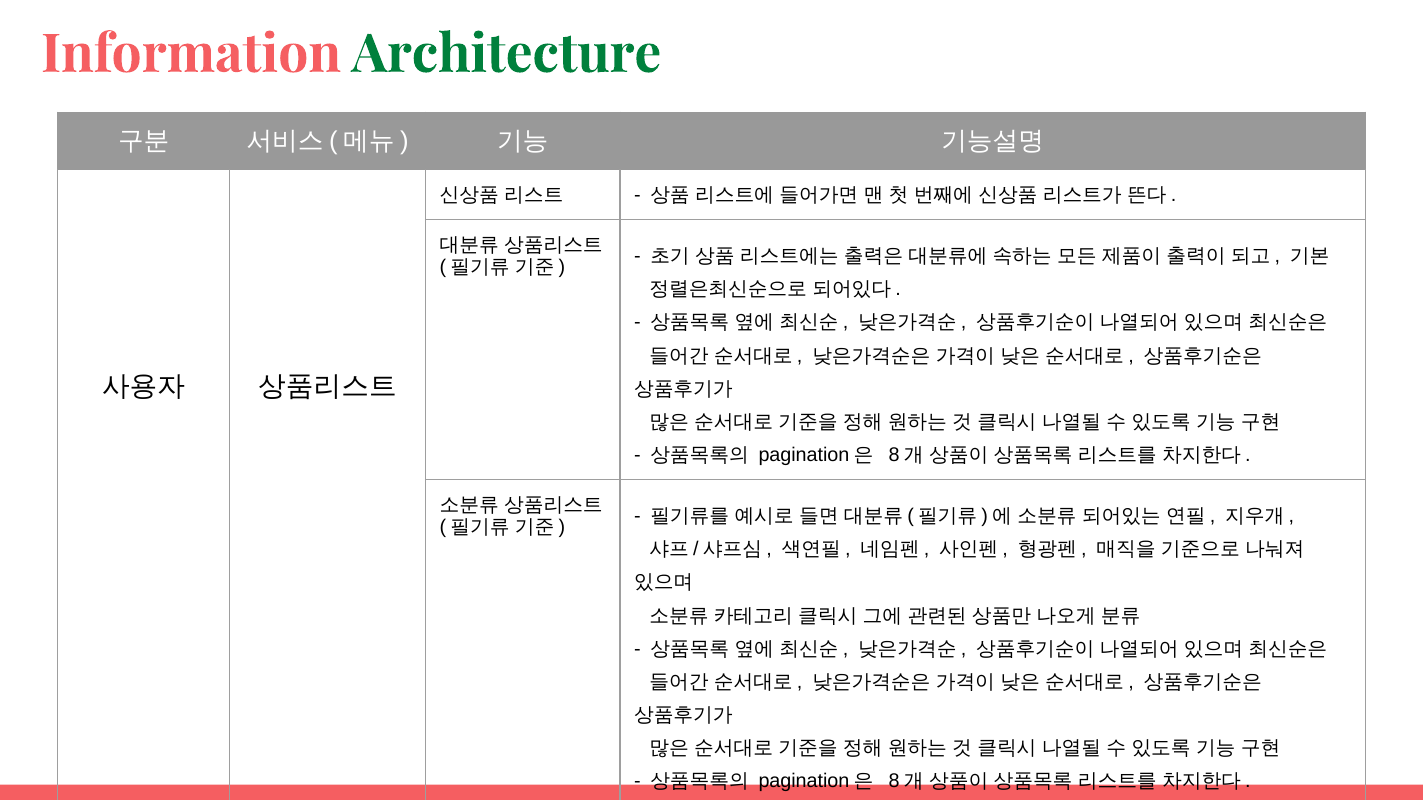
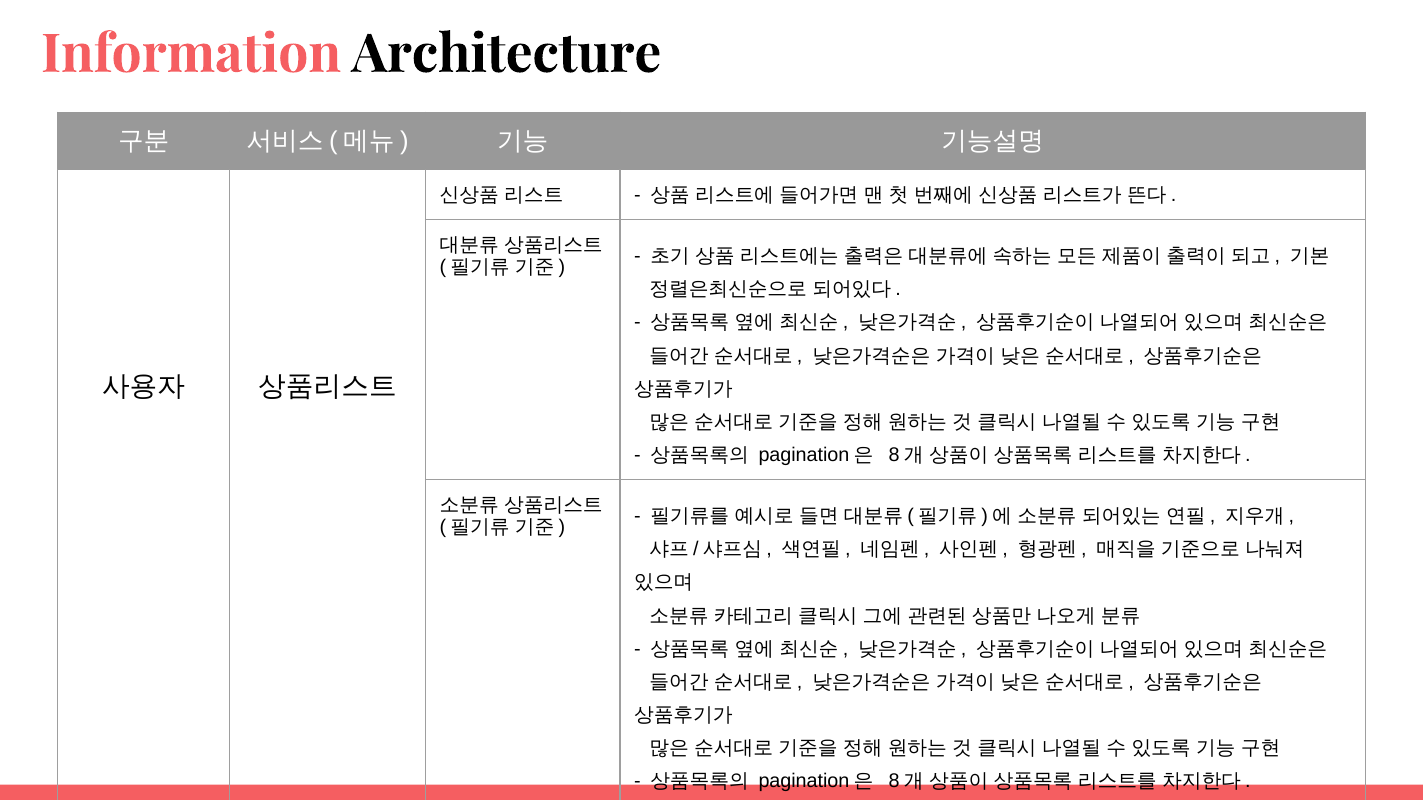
Architecture colour: green -> black (506, 54)
